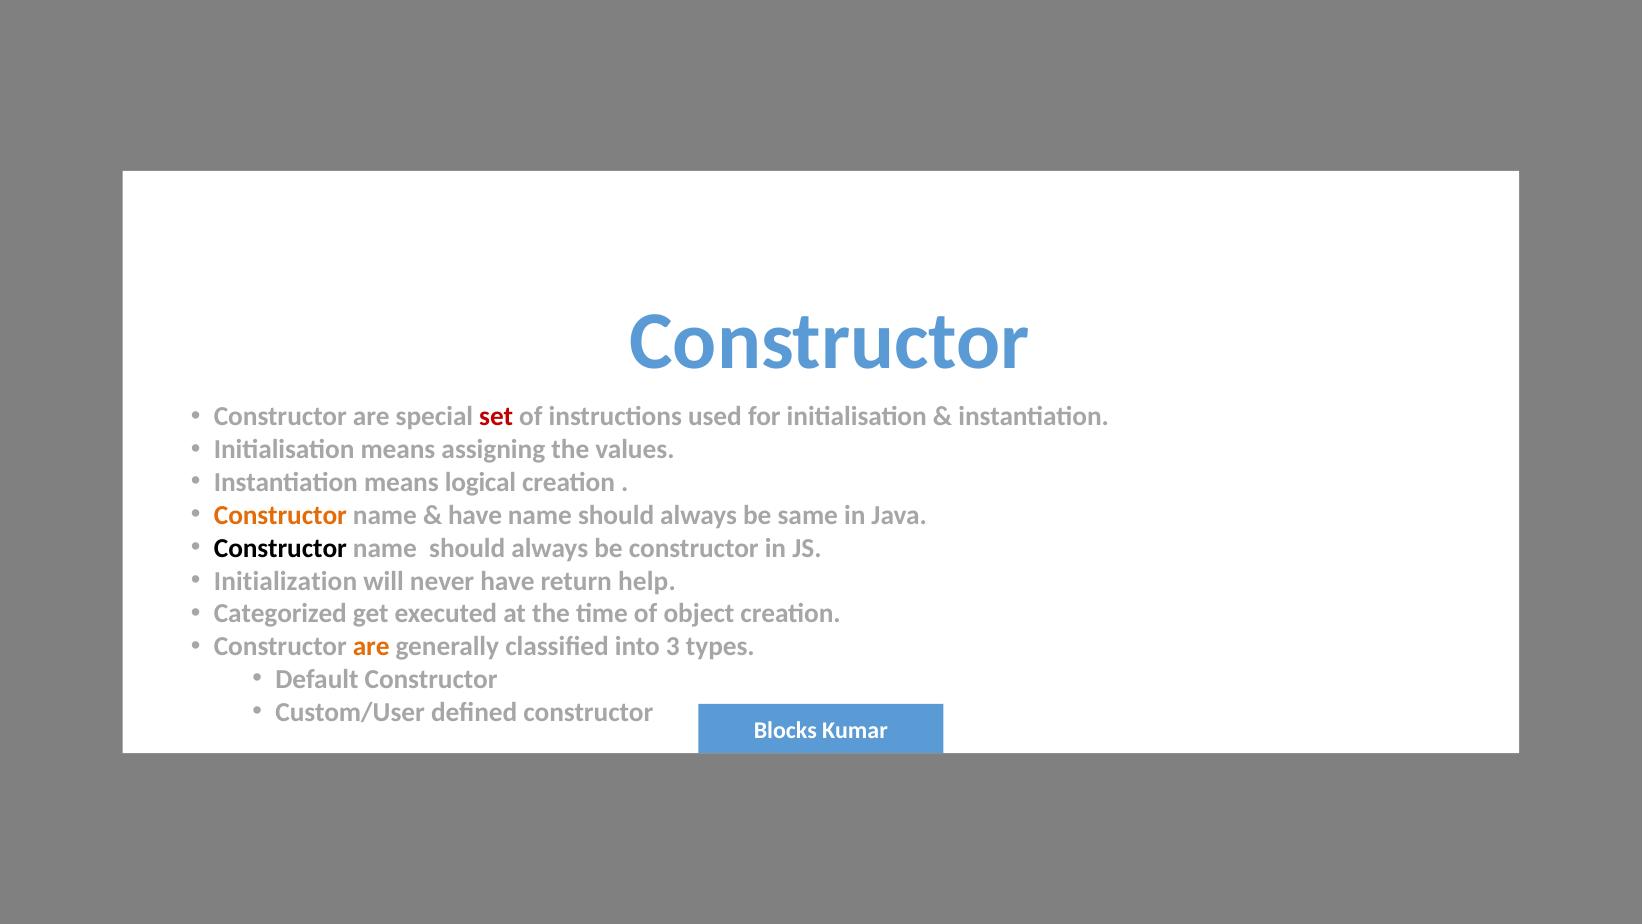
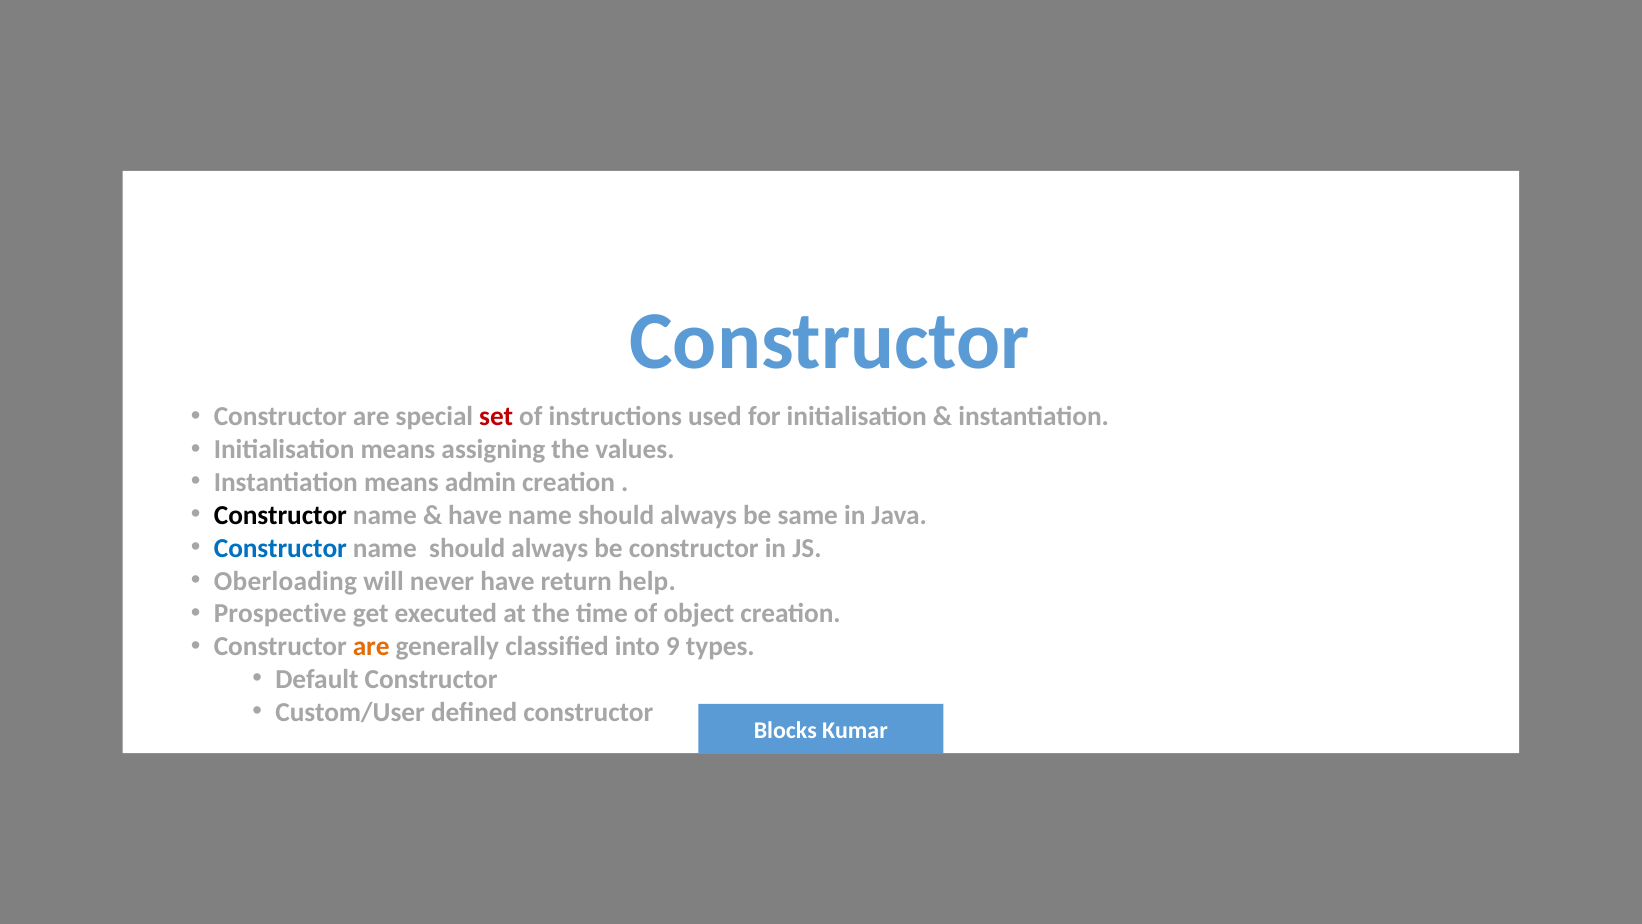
logical: logical -> admin (480, 482)
Constructor colour: orange -> black (280, 515)
Constructor colour: black -> blue (280, 548)
Initialization: Initialization -> Oberloading (285, 581)
Categorized: Categorized -> Prospective (280, 614)
3: 3 -> 9 (673, 646)
